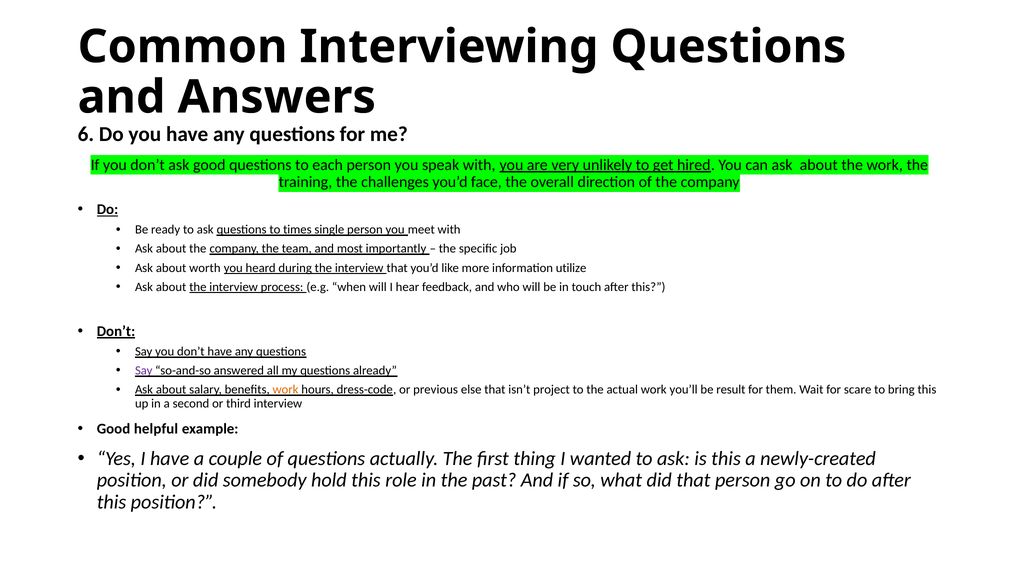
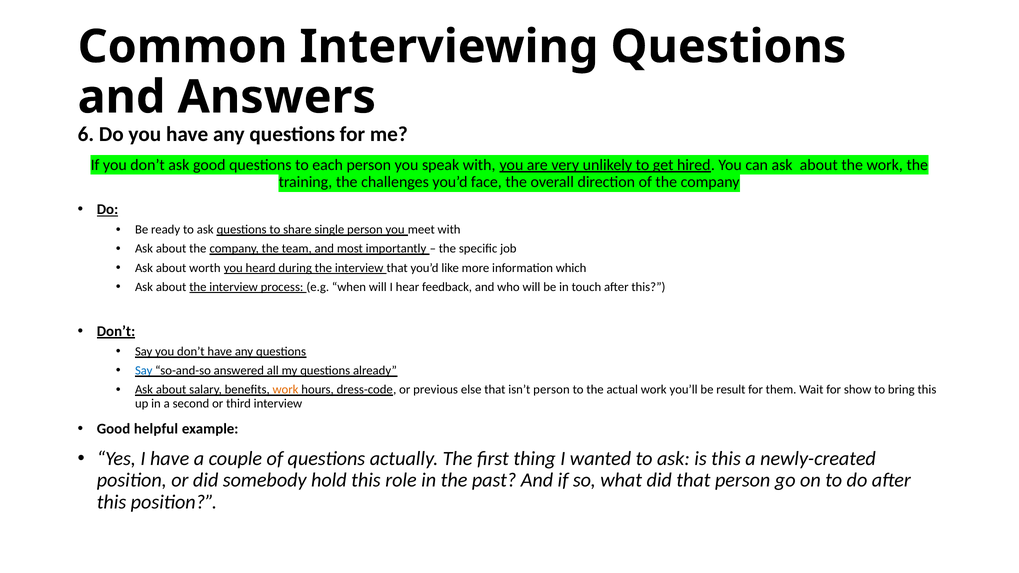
times: times -> share (297, 230)
utilize: utilize -> which (571, 268)
Say colour: purple -> blue (144, 371)
isn’t project: project -> person (551, 390)
scare: scare -> show (858, 390)
